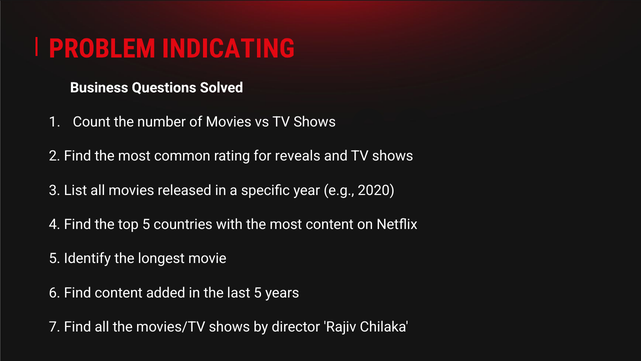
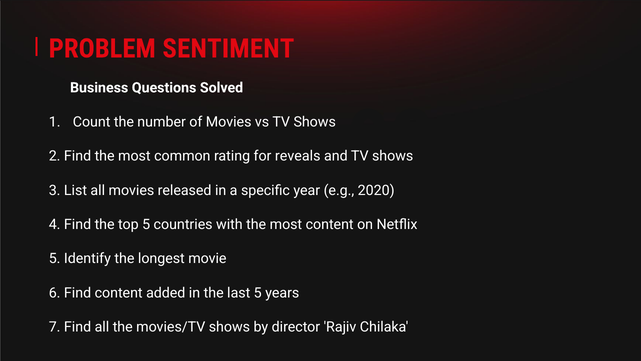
INDICATING: INDICATING -> SENTIMENT (228, 49)
